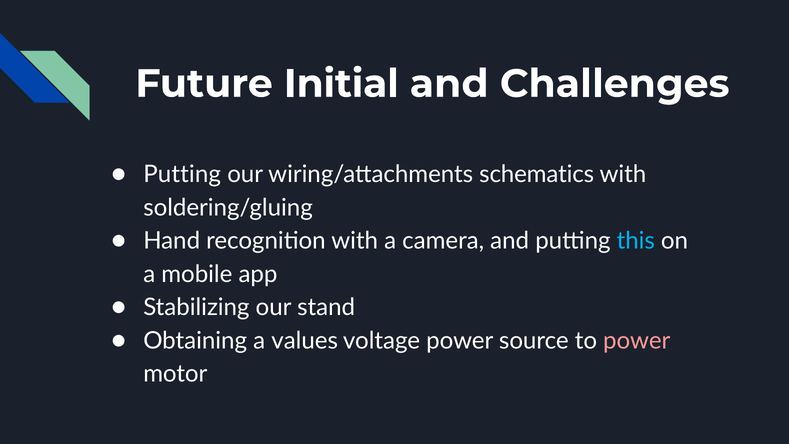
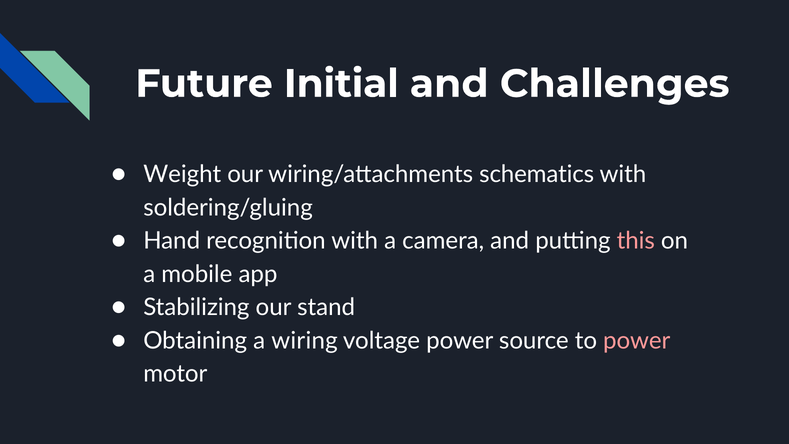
Putting: Putting -> Weight (182, 174)
this colour: light blue -> pink (636, 241)
values: values -> wiring (305, 340)
